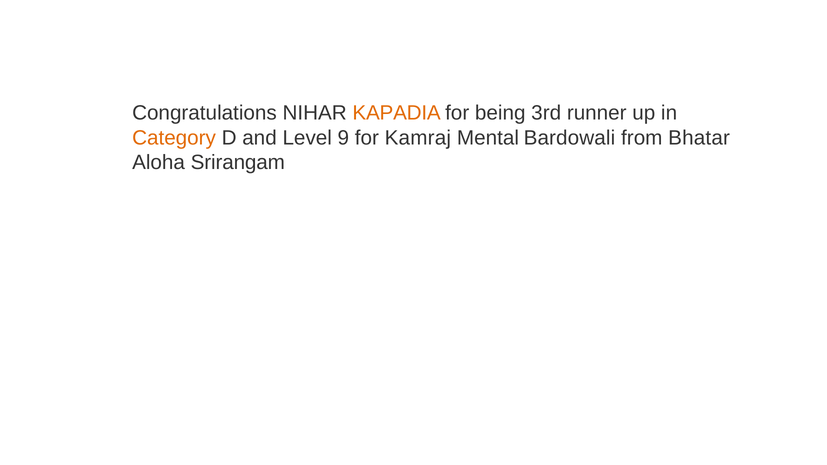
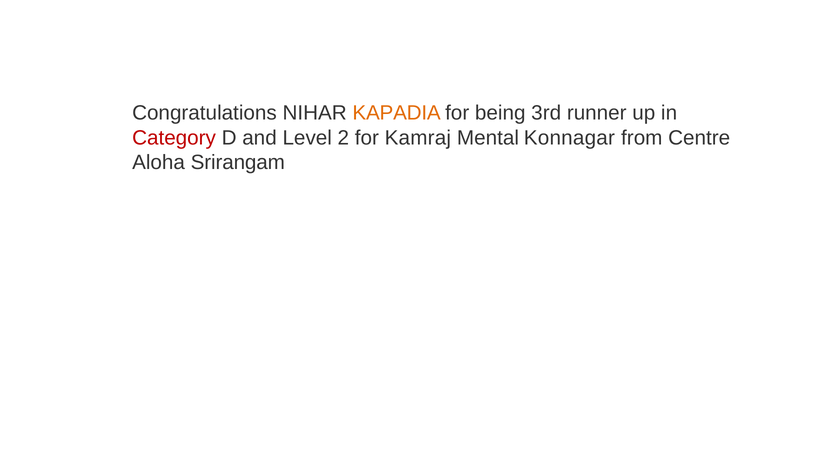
Category colour: orange -> red (174, 138)
9: 9 -> 2 (343, 138)
Bardowali: Bardowali -> Konnagar (569, 138)
Bhatar: Bhatar -> Centre (699, 138)
